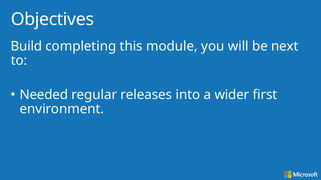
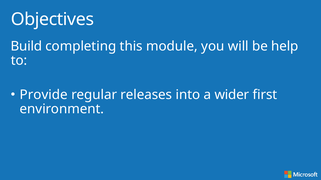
next: next -> help (285, 46)
Needed: Needed -> Provide (44, 95)
